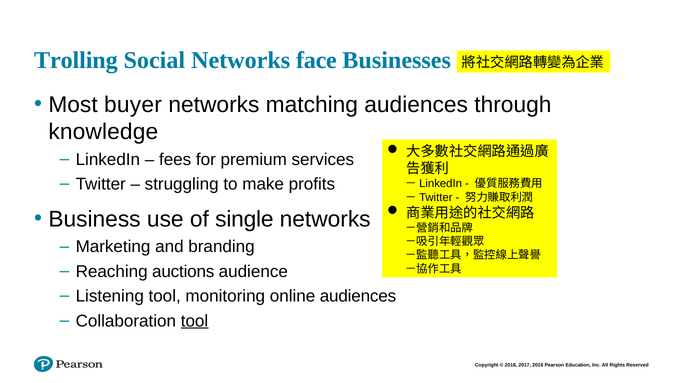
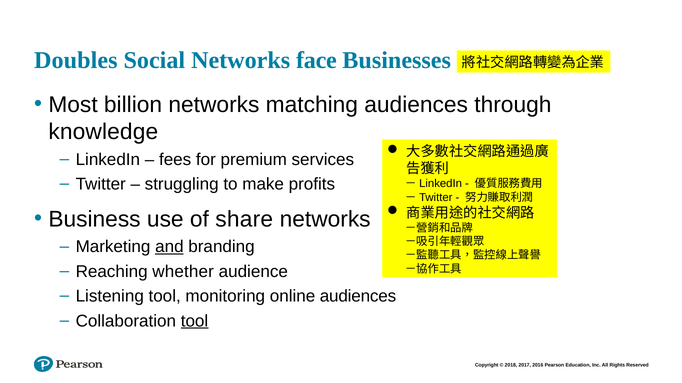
Trolling: Trolling -> Doubles (76, 61)
buyer: buyer -> billion (133, 105)
single: single -> share (244, 219)
and underline: none -> present (169, 247)
auctions: auctions -> whether (183, 272)
